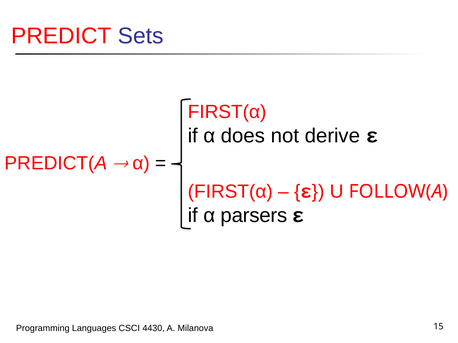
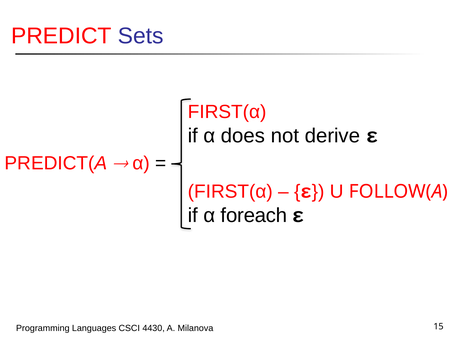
parsers: parsers -> foreach (254, 216)
